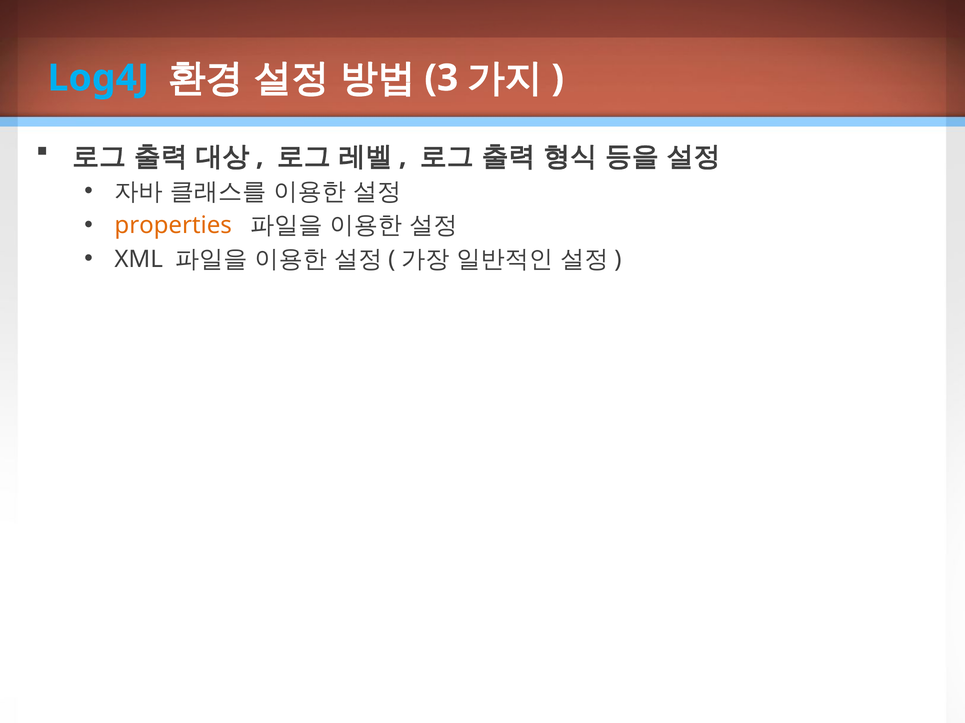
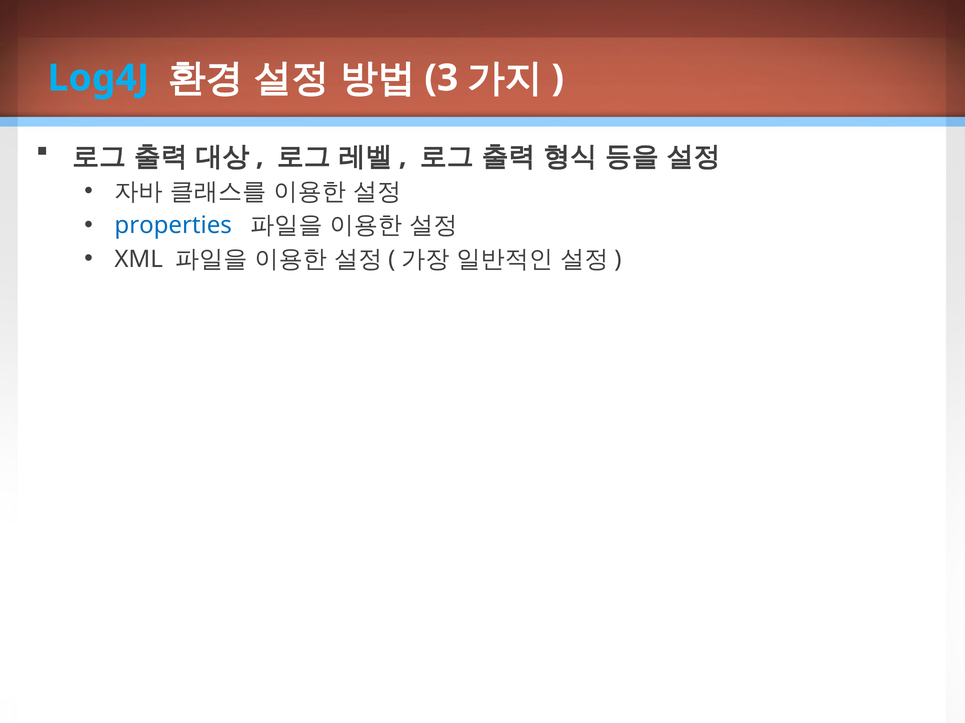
properties colour: orange -> blue (173, 226)
